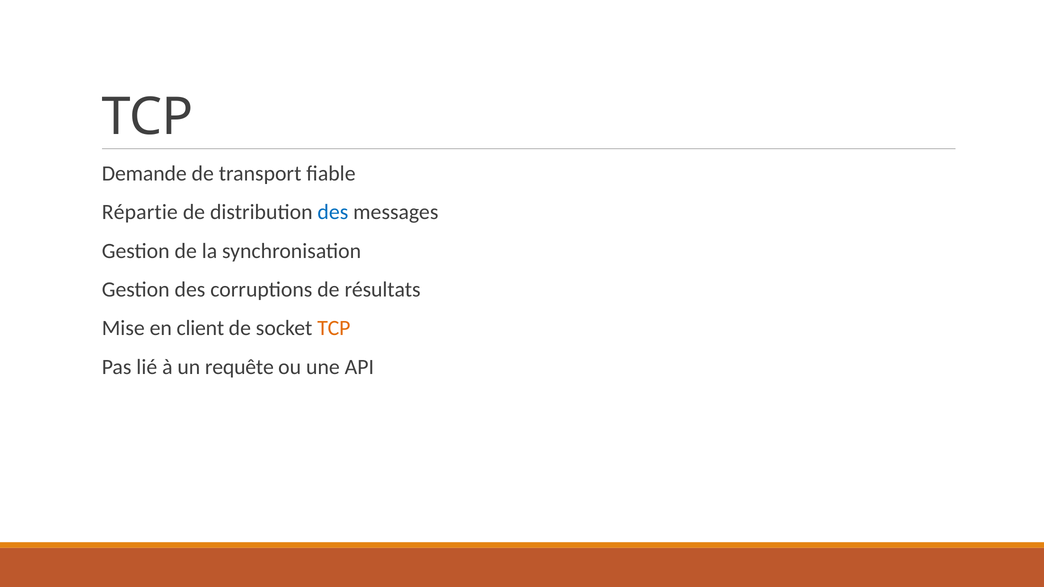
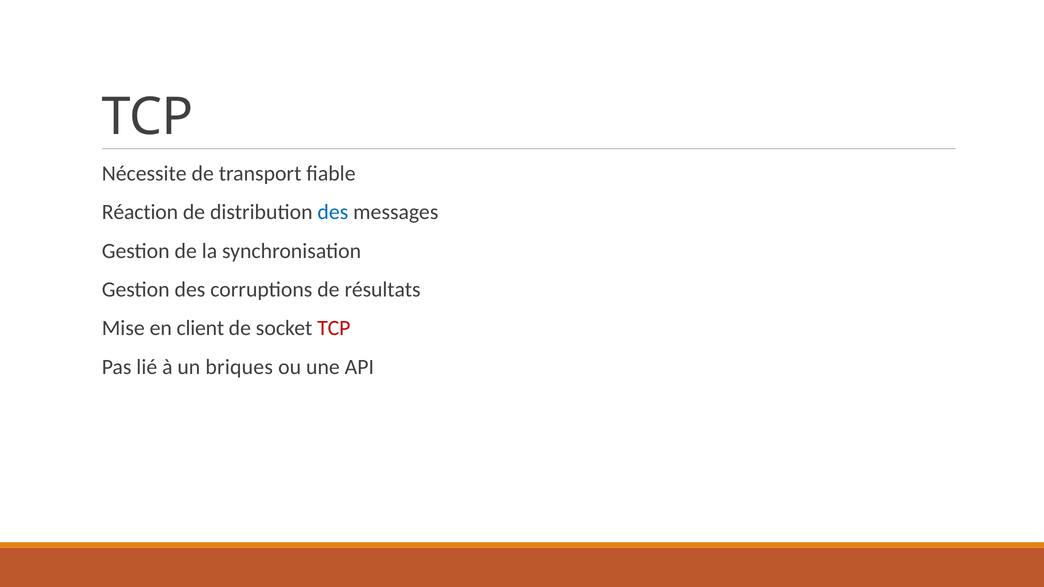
Demande: Demande -> Nécessite (144, 174)
Répartie: Répartie -> Réaction (140, 212)
TCP colour: orange -> red (334, 328)
requête: requête -> briques (239, 367)
